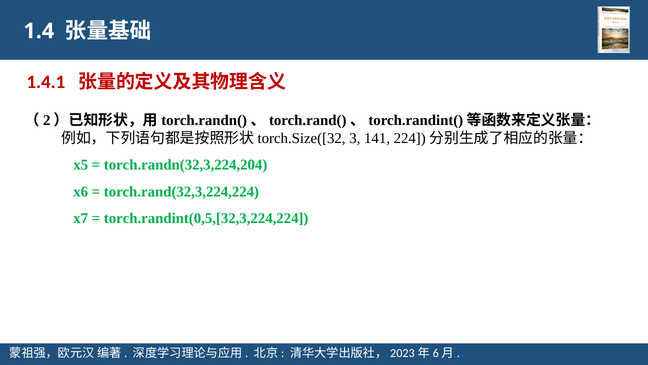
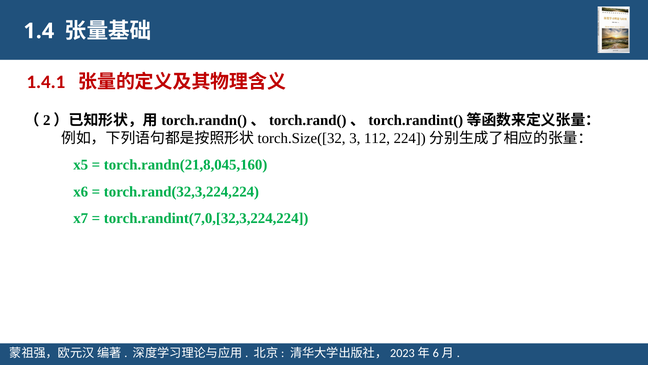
141: 141 -> 112 (377, 138)
torch.randn(32,3,224,204: torch.randn(32,3,224,204 -> torch.randn(21,8,045,160 (186, 165)
torch.randint(0,5,[32,3,224,224: torch.randint(0,5,[32,3,224,224 -> torch.randint(7,0,[32,3,224,224 (206, 218)
